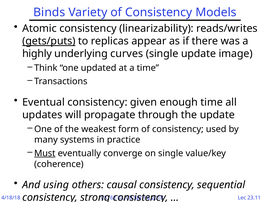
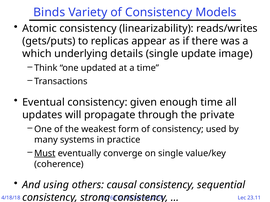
gets/puts underline: present -> none (49, 41)
highly: highly -> which (37, 54)
curves: curves -> details (127, 54)
the update: update -> private (217, 115)
